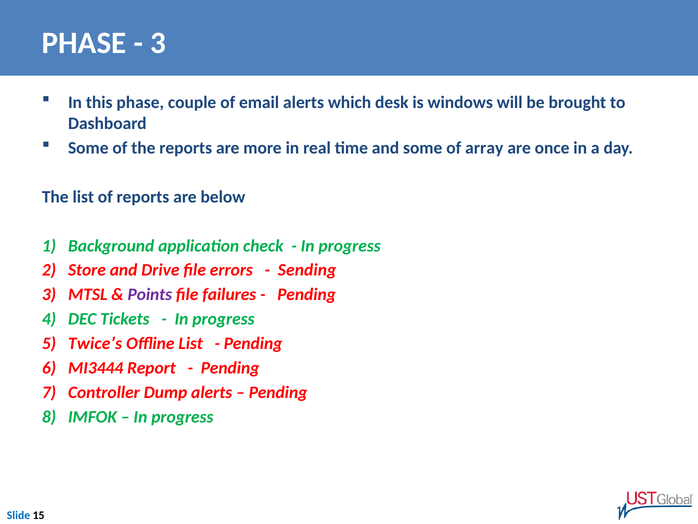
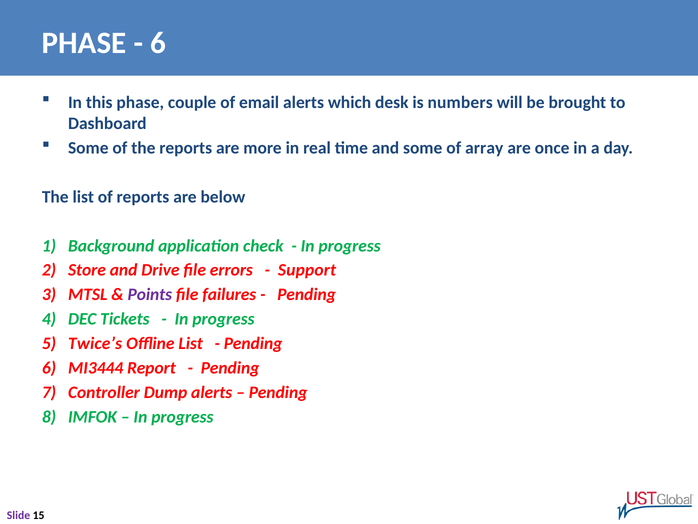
3: 3 -> 6 (158, 43)
windows: windows -> numbers (460, 102)
Sending: Sending -> Support (307, 270)
Slide colour: blue -> purple (19, 515)
